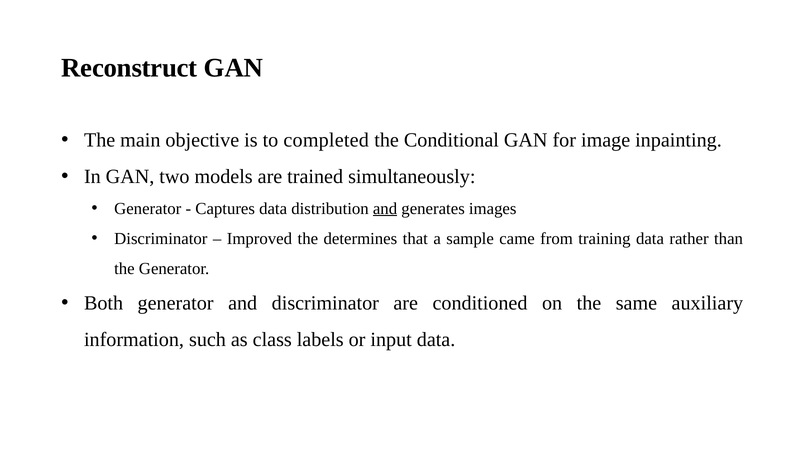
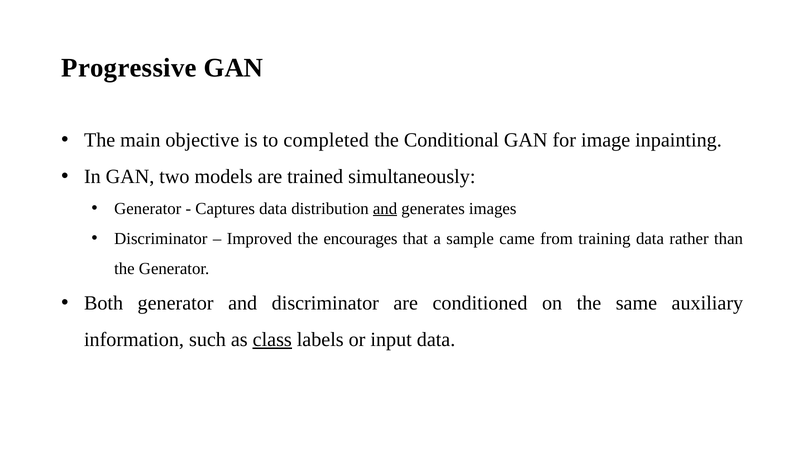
Reconstruct: Reconstruct -> Progressive (129, 68)
determines: determines -> encourages (360, 239)
class underline: none -> present (272, 339)
